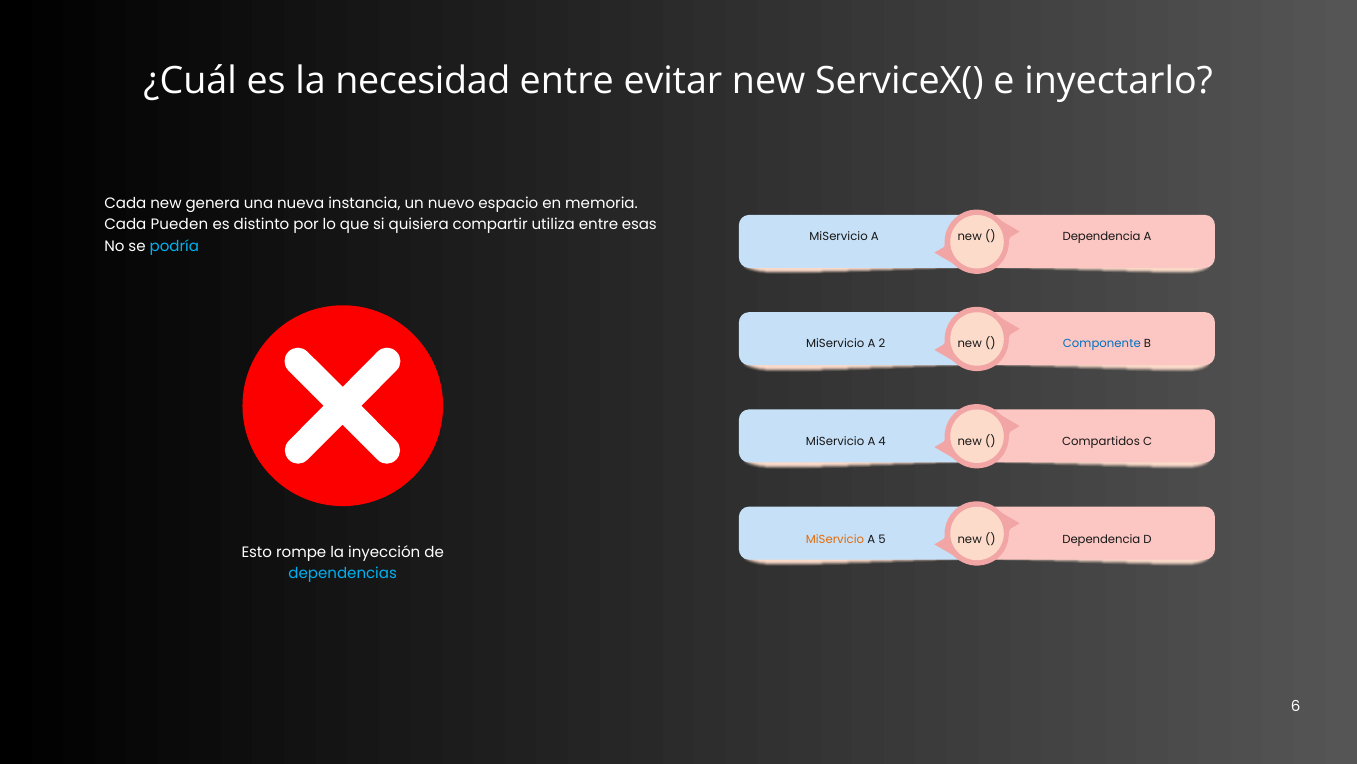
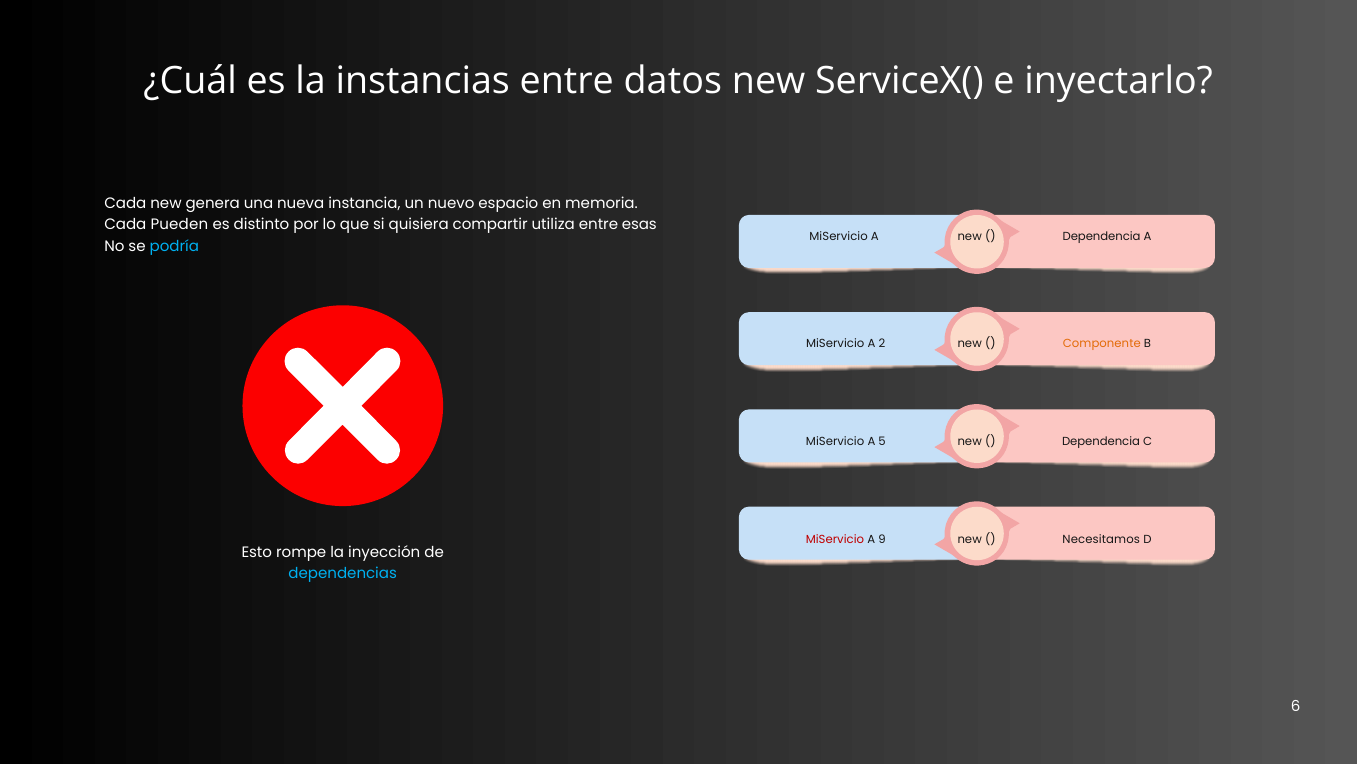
necesidad: necesidad -> instancias (423, 81)
evitar: evitar -> datos (673, 81)
Componente colour: blue -> orange (1102, 344)
4: 4 -> 5 (882, 441)
Compartidos: Compartidos -> Dependencia (1101, 441)
MiServicio colour: orange -> red (835, 539)
5: 5 -> 9 (882, 539)
Dependencia: Dependencia -> Necesitamos (1101, 539)
